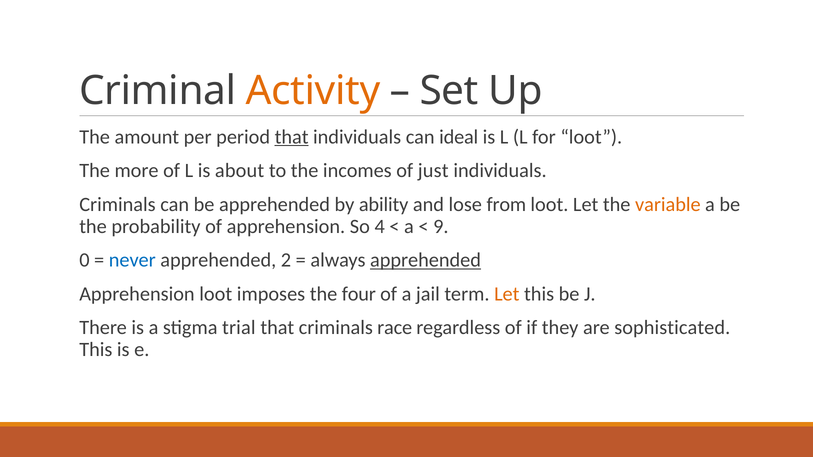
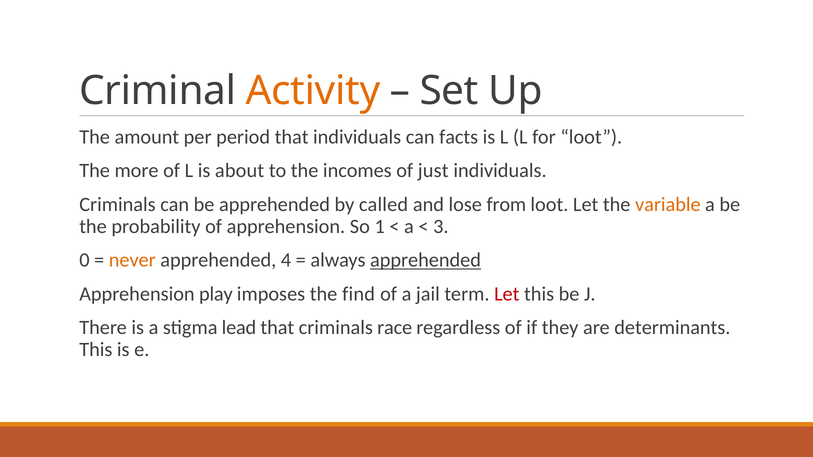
that underline: present -> none (292, 137)
ideal: ideal -> facts (459, 137)
ability: ability -> called (383, 205)
4: 4 -> 1 (380, 227)
9: 9 -> 3 (441, 227)
never colour: blue -> orange (132, 260)
2: 2 -> 4 (286, 260)
Apprehension loot: loot -> play (216, 294)
four: four -> find (359, 294)
Let colour: orange -> red (507, 294)
trial: trial -> lead (239, 328)
sophisticated: sophisticated -> determinants (672, 328)
